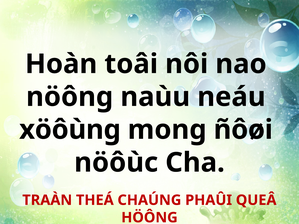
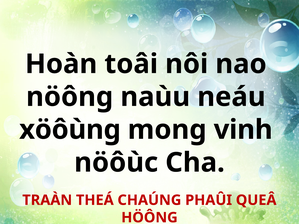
ñôøi: ñôøi -> vinh (243, 130)
